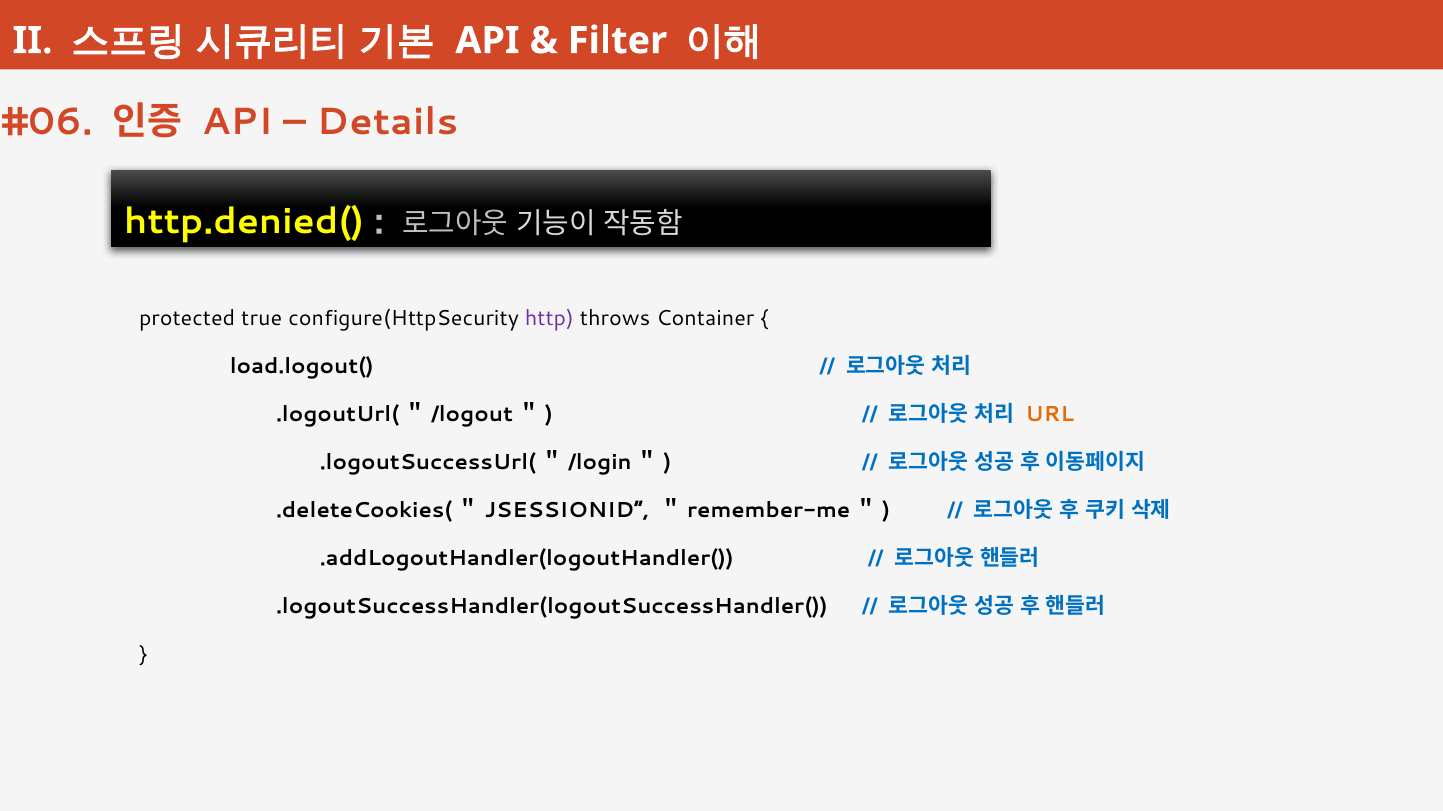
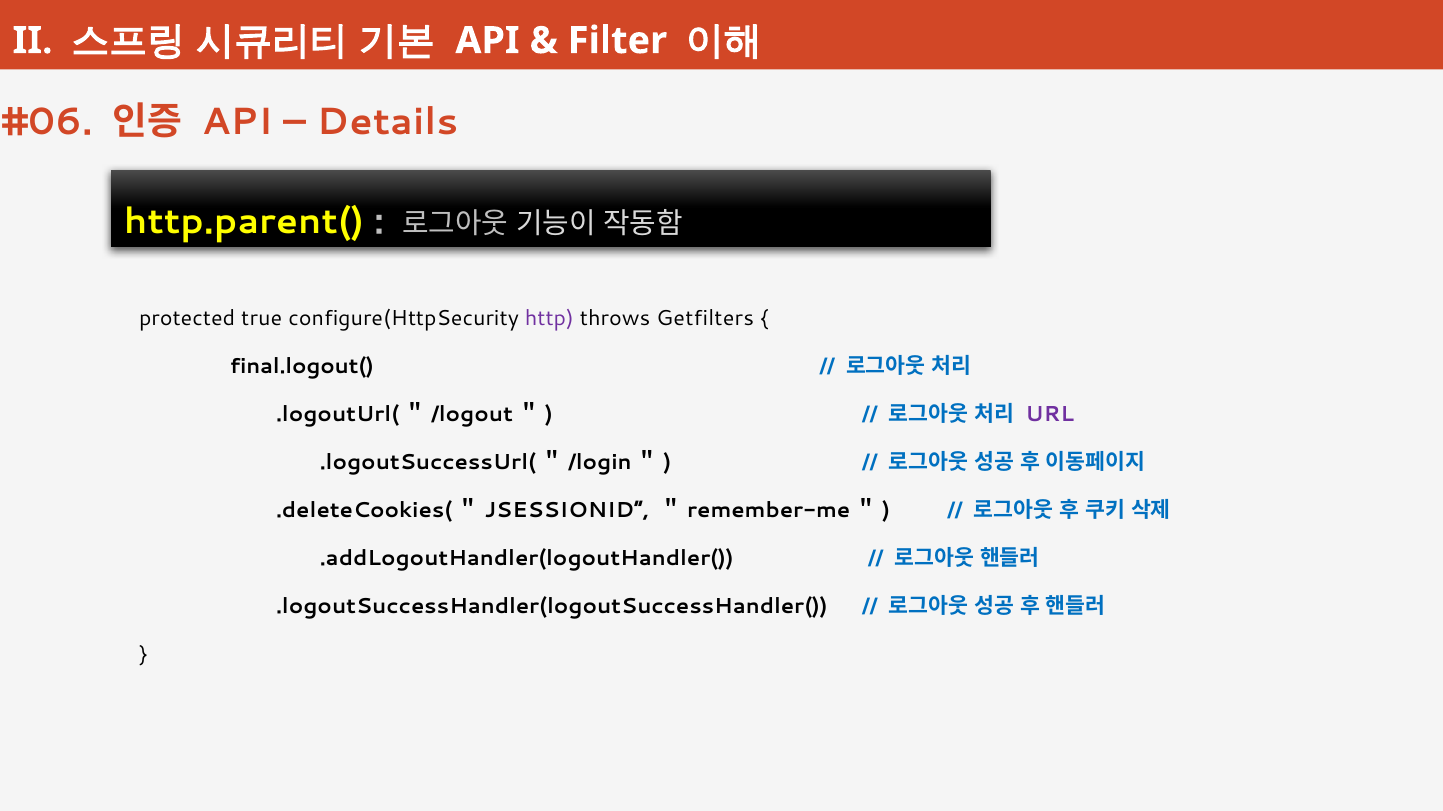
http.denied(: http.denied( -> http.parent( (244, 222)
Container: Container -> Getfilters (705, 319)
load.logout(: load.logout( -> final.logout( (302, 367)
URL colour: orange -> purple (1050, 415)
